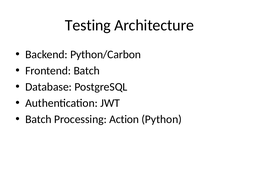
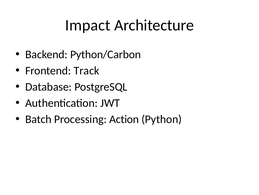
Testing: Testing -> Impact (88, 25)
Frontend Batch: Batch -> Track (87, 70)
